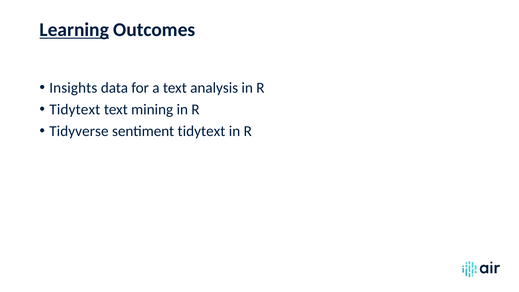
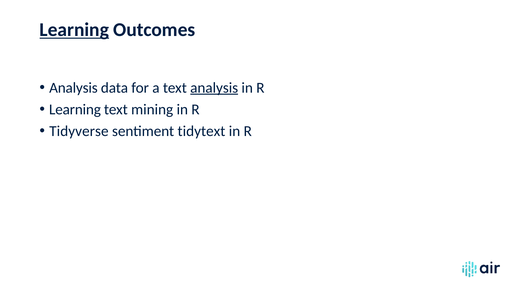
Insights: Insights -> Analysis (73, 88)
analysis underline: none -> present (214, 88)
Tidytext: Tidytext -> Learning (75, 109)
